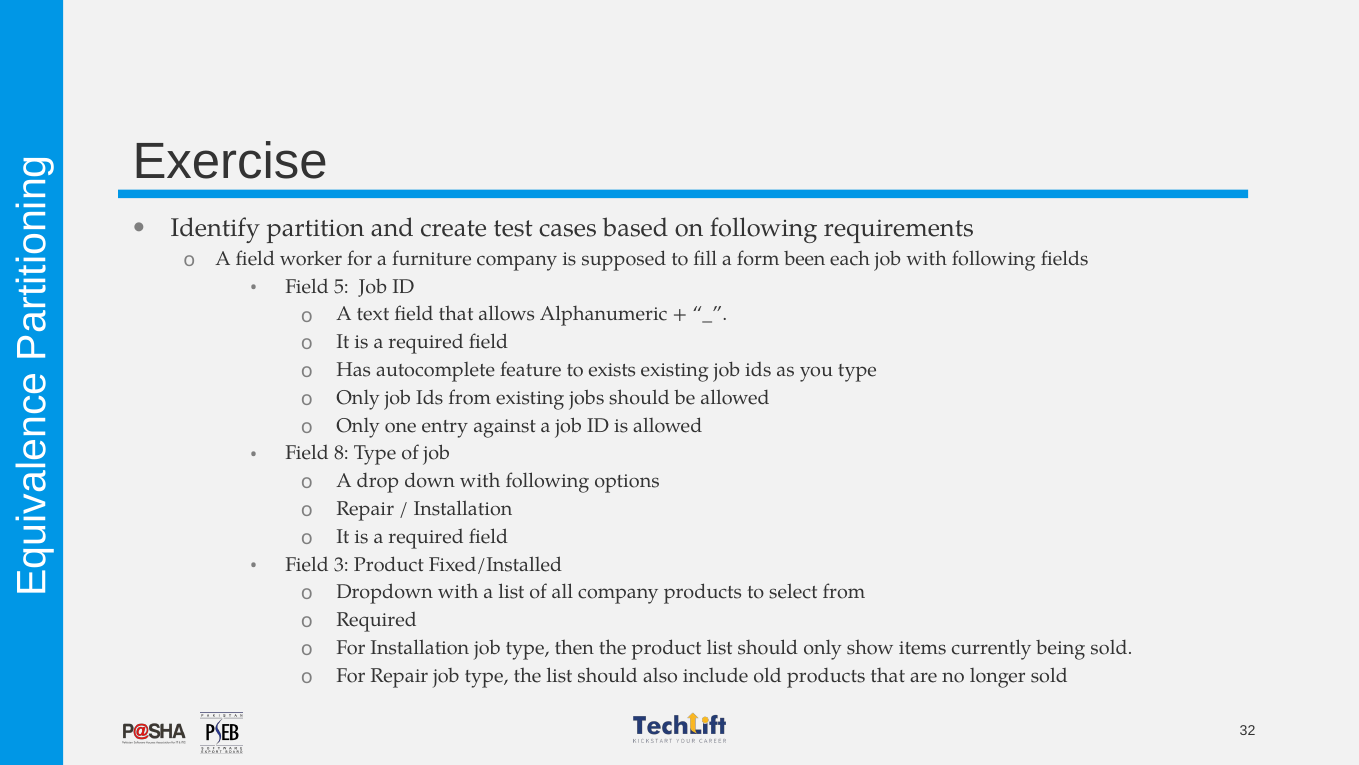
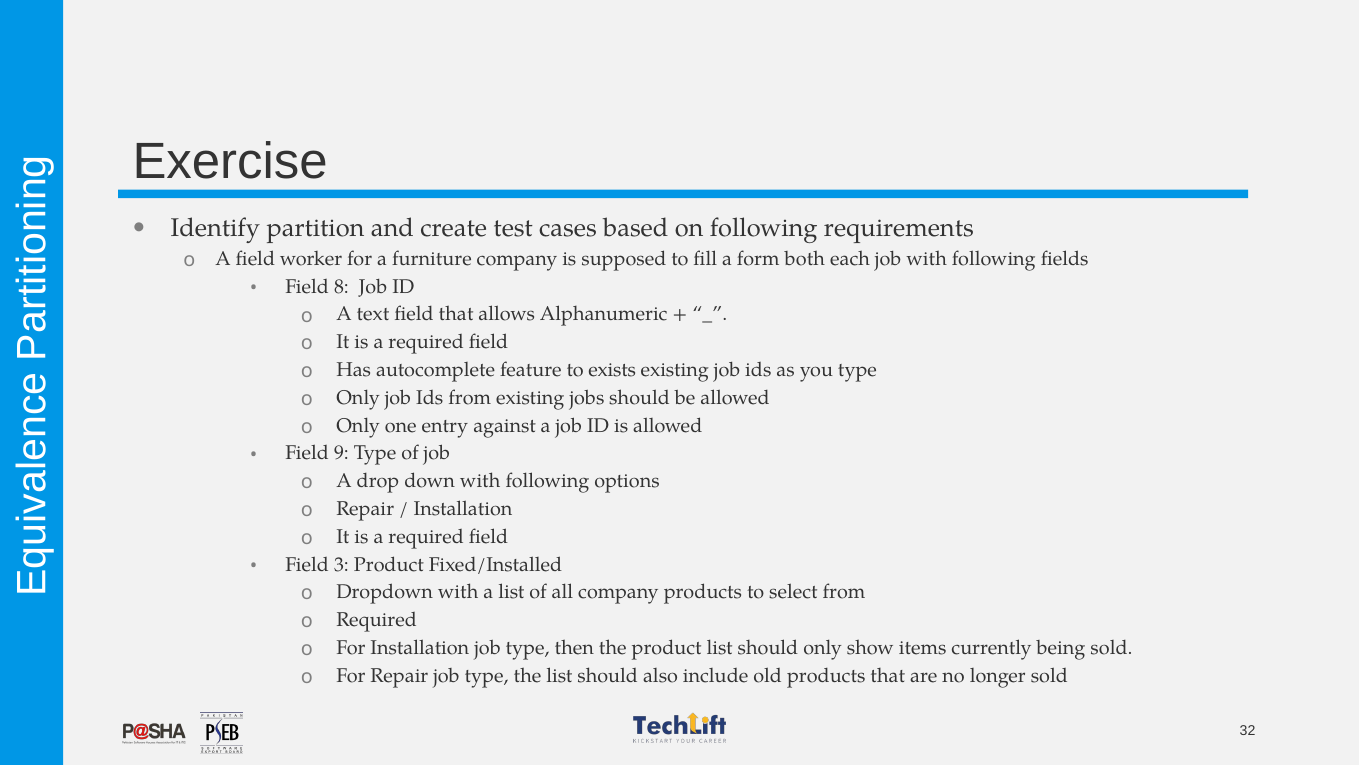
been: been -> both (805, 259)
5: 5 -> 8 (341, 286)
8: 8 -> 9 (341, 453)
